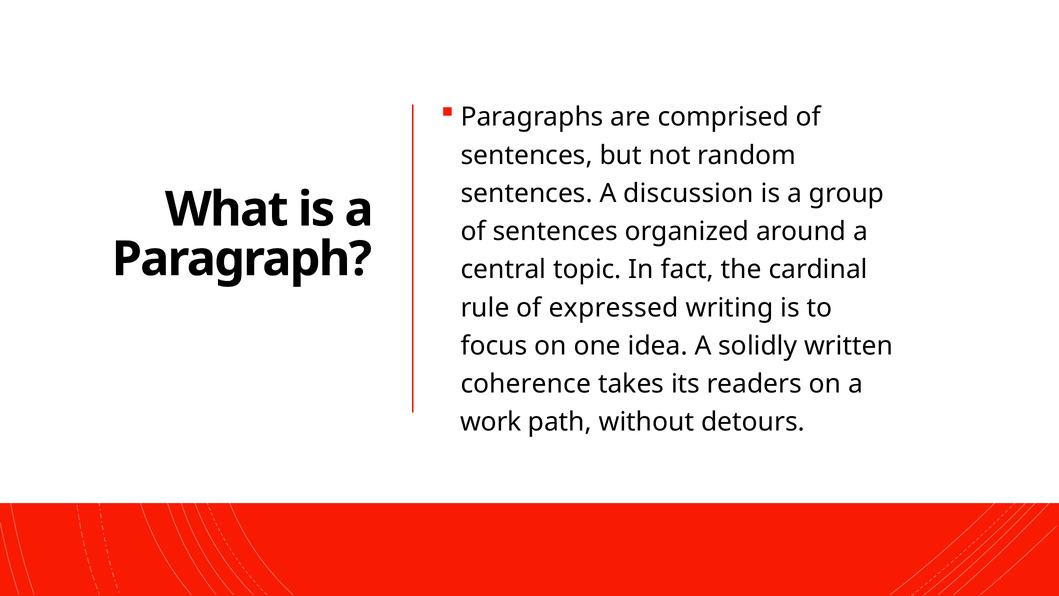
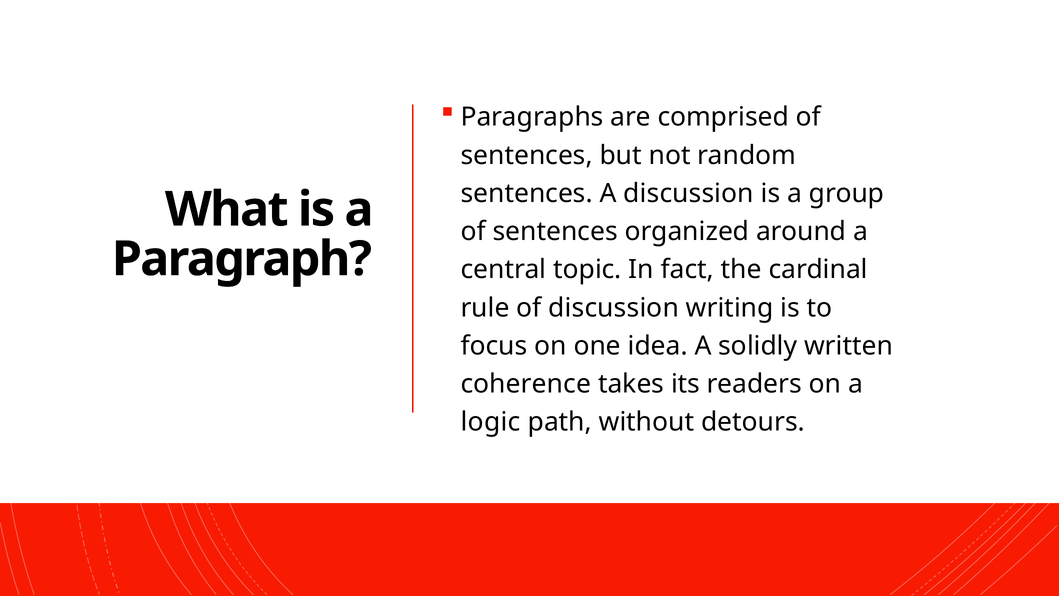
of expressed: expressed -> discussion (614, 308)
work: work -> logic (491, 422)
